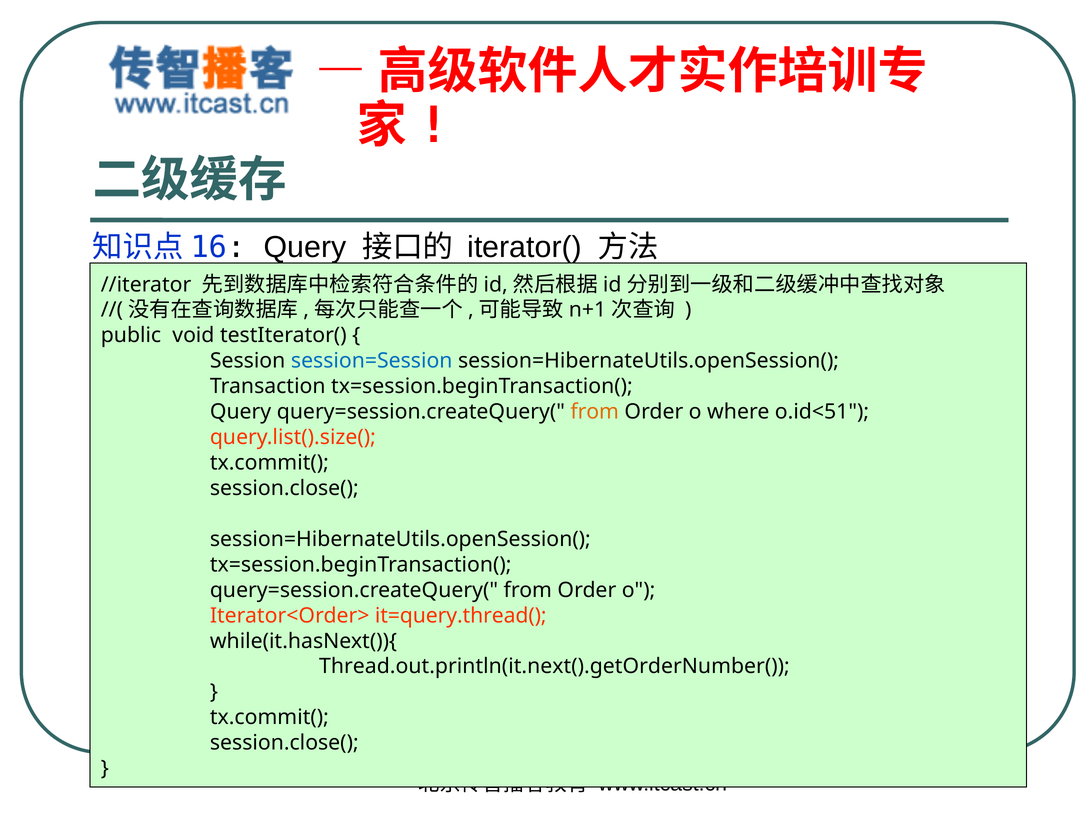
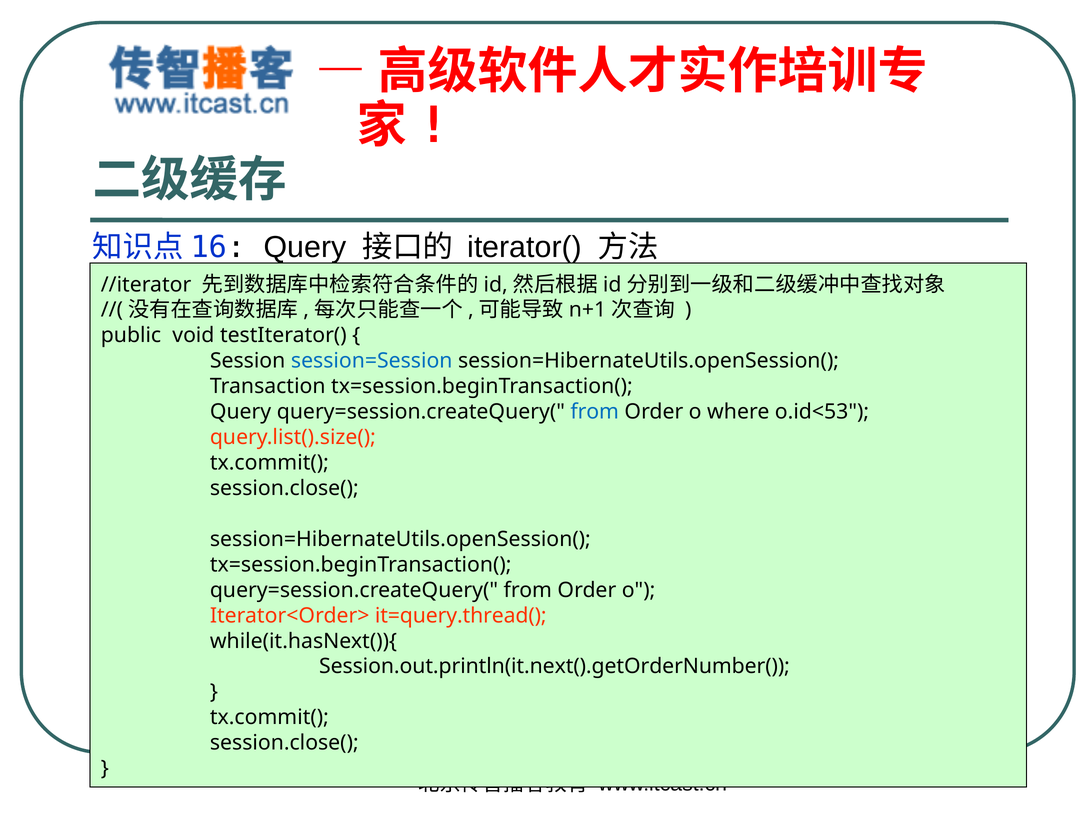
from colour: orange -> blue (595, 412)
o.id<51: o.id<51 -> o.id<53 (822, 412)
Thread.out.println(it.next().getOrderNumber(: Thread.out.println(it.next().getOrderNumber( -> Session.out.println(it.next().getOrderNumber( (554, 667)
